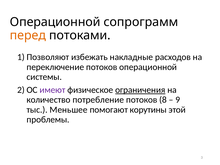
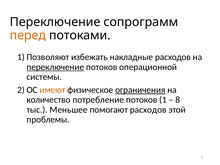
Операционной: Операционной -> Переключение (55, 22)
переключение underline: none -> present (55, 67)
имеют colour: purple -> orange (53, 90)
8: 8 -> 1 (163, 100)
9: 9 -> 8 (178, 100)
помогают корутины: корутины -> расходов (148, 110)
